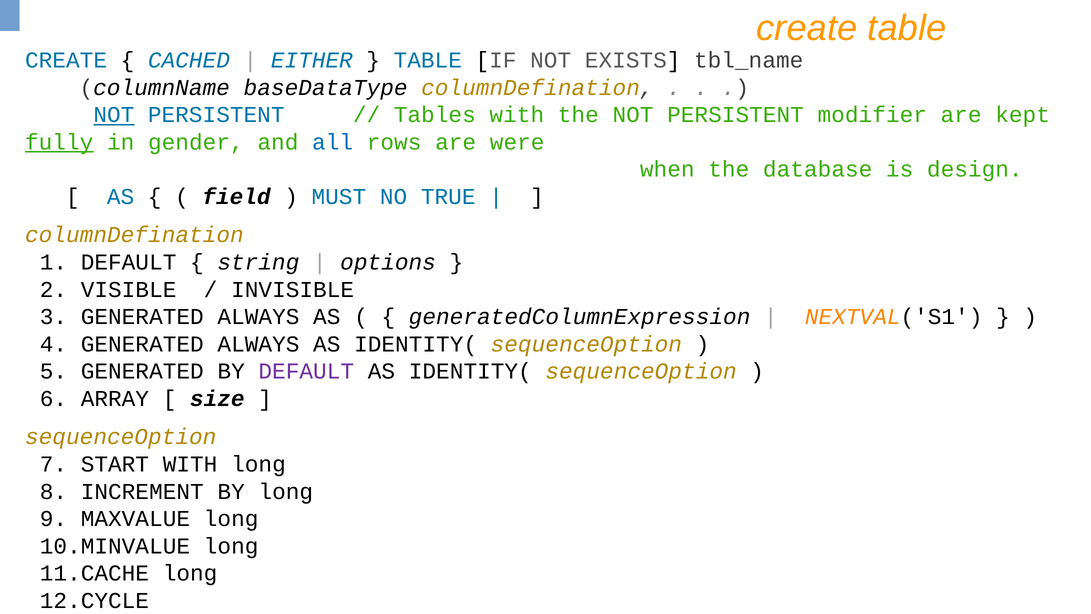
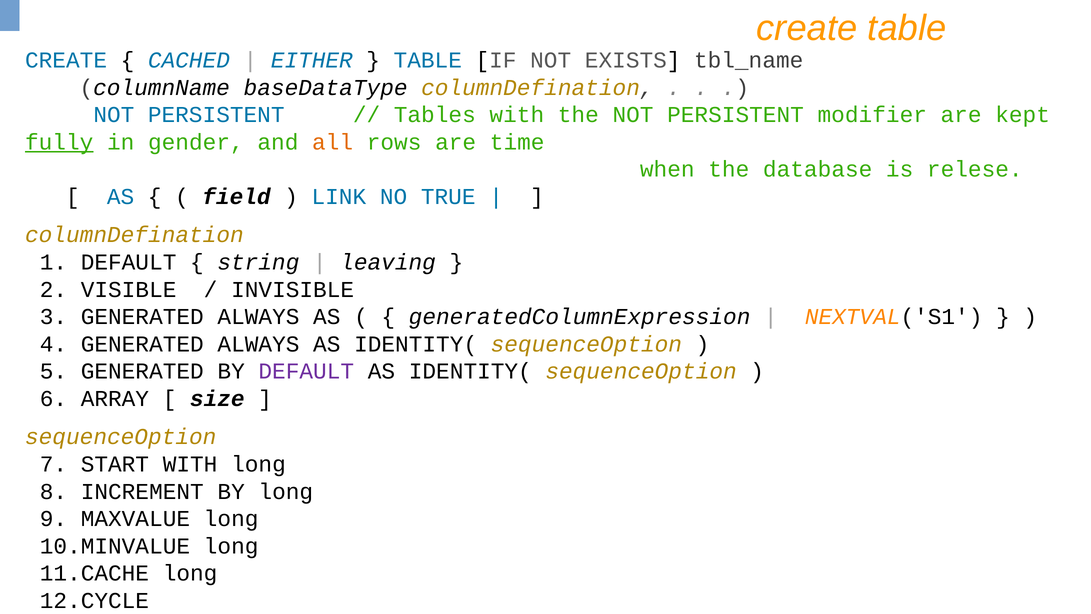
NOT underline: present -> none (114, 115)
all colour: blue -> orange (333, 142)
were: were -> time (517, 142)
design: design -> relese (975, 169)
MUST: MUST -> LINK (339, 197)
options: options -> leaving (388, 262)
